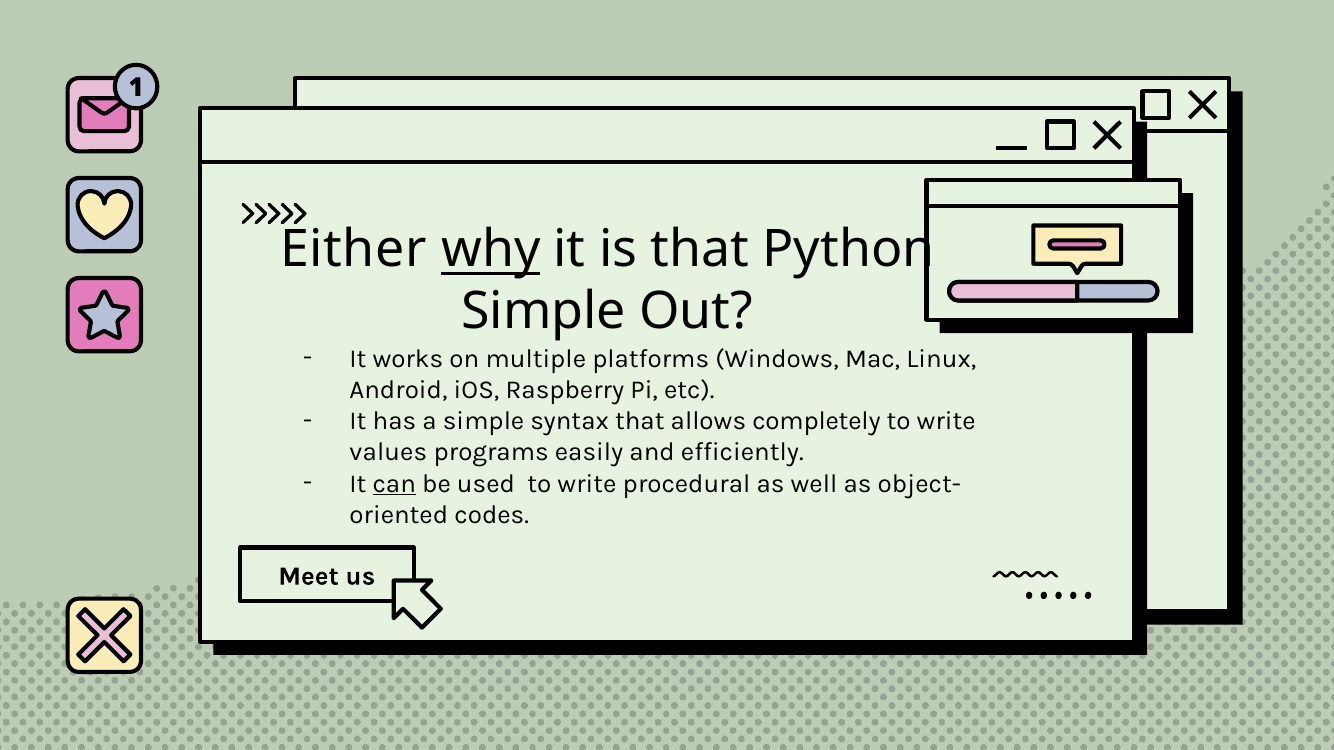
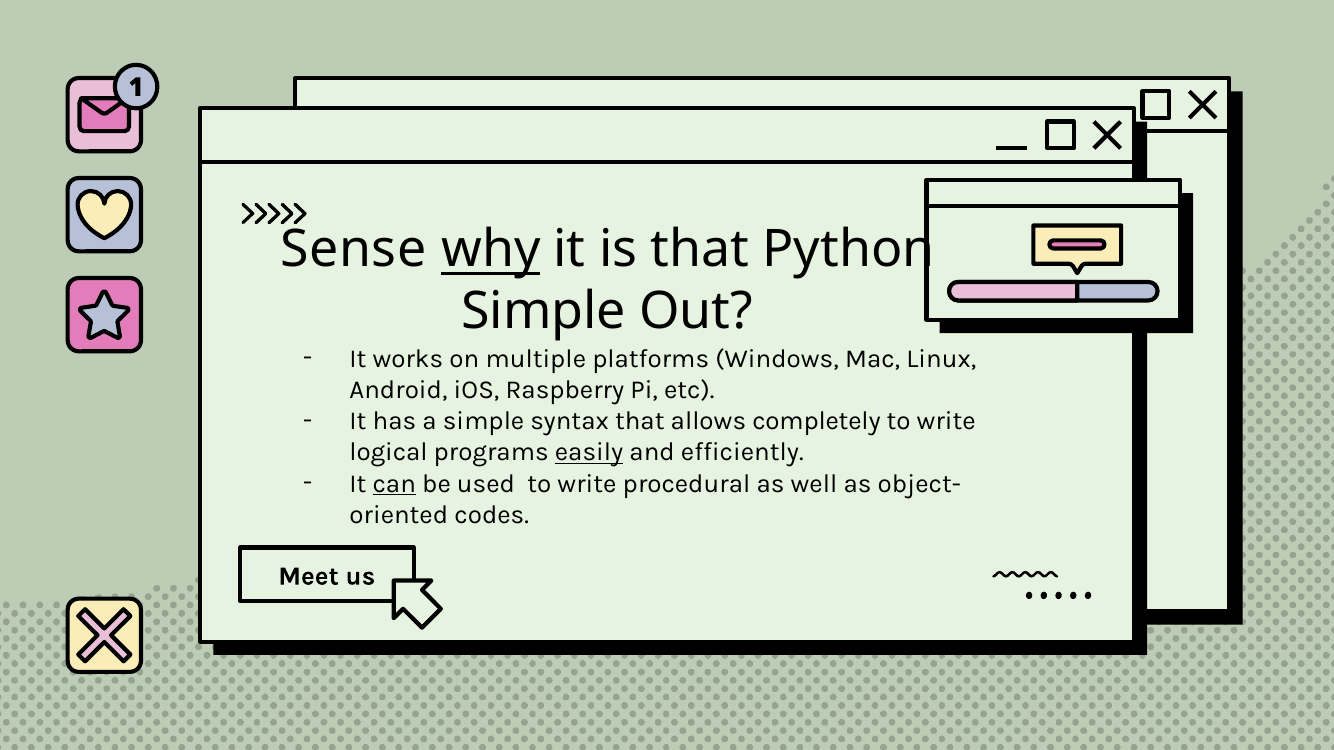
Either: Either -> Sense (354, 250)
values: values -> logical (389, 453)
easily underline: none -> present (589, 453)
